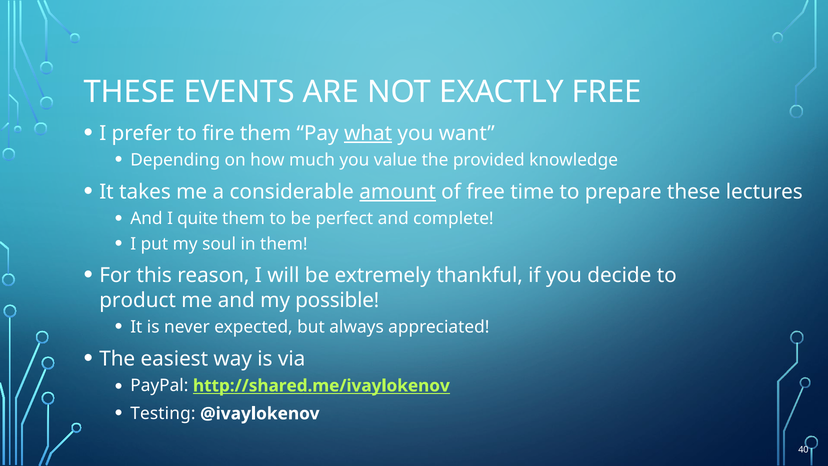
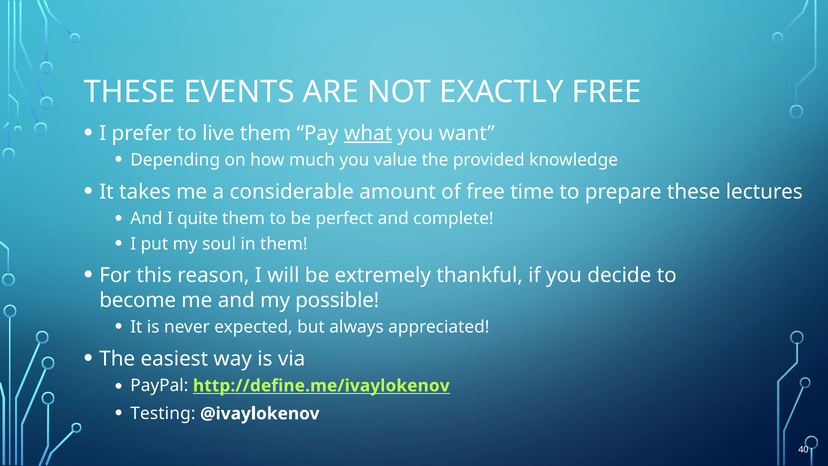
fire: fire -> live (218, 133)
amount underline: present -> none (398, 192)
product: product -> become (138, 300)
http://shared.me/ivaylokenov: http://shared.me/ivaylokenov -> http://define.me/ivaylokenov (321, 386)
